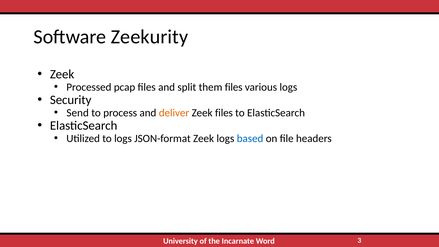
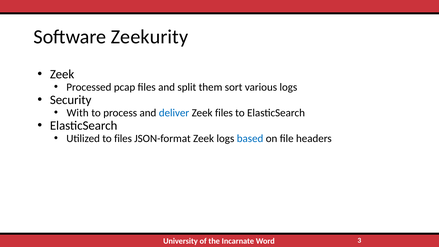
them files: files -> sort (234, 87)
Send: Send -> With (78, 113)
deliver colour: orange -> blue (174, 113)
to logs: logs -> files (123, 138)
